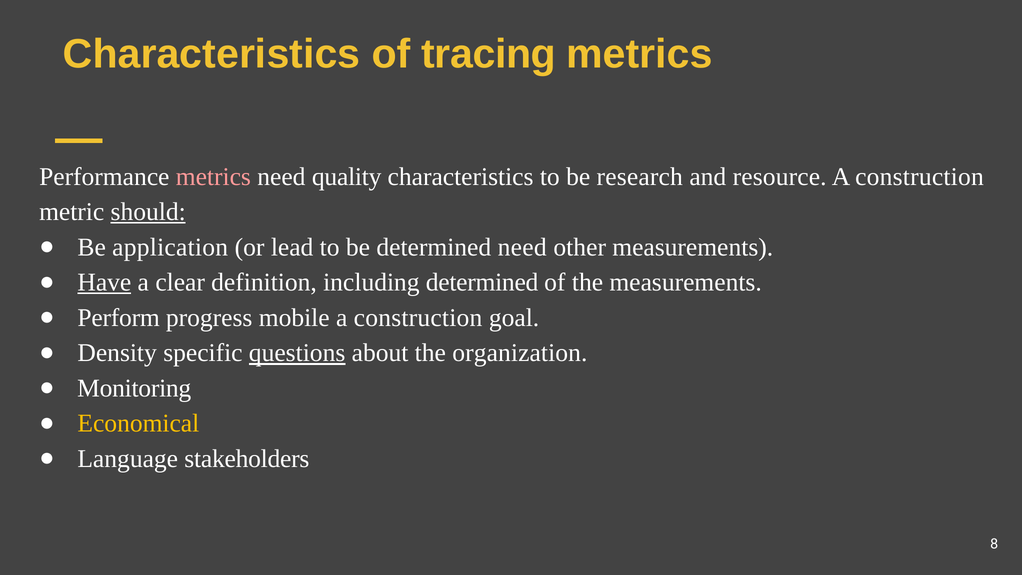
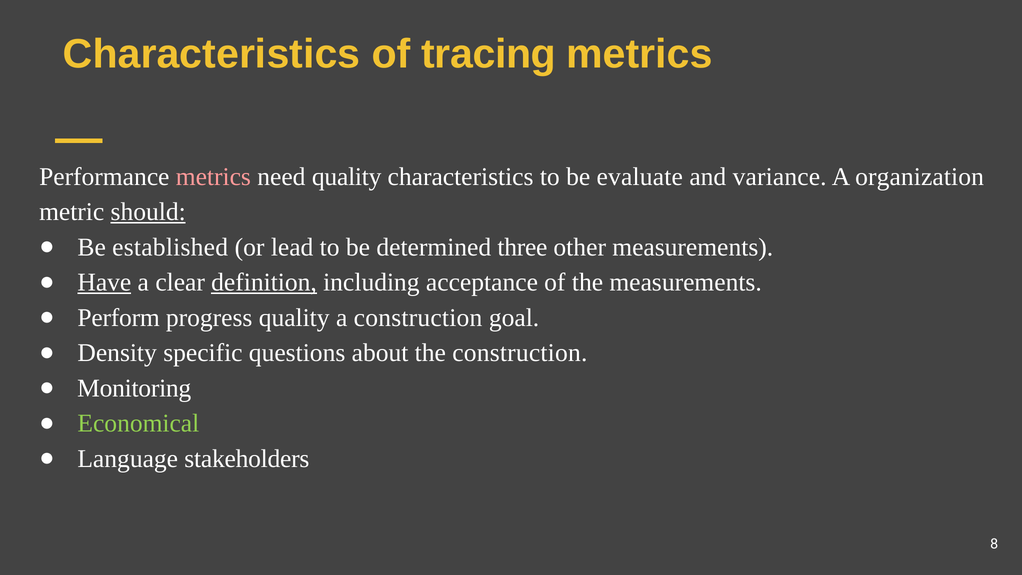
research: research -> evaluate (640, 177)
resource: resource -> variance (780, 177)
construction: construction -> organization (920, 177)
application: application -> established (170, 247)
determined need: need -> three (522, 247)
definition underline: none -> present (264, 282)
including determined: determined -> acceptance (482, 282)
progress mobile: mobile -> quality (294, 318)
questions underline: present -> none (297, 353)
the organization: organization -> construction (520, 353)
Economical colour: yellow -> light green (138, 423)
